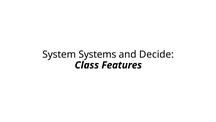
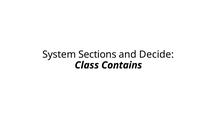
Systems: Systems -> Sections (97, 54)
Features: Features -> Contains (122, 65)
